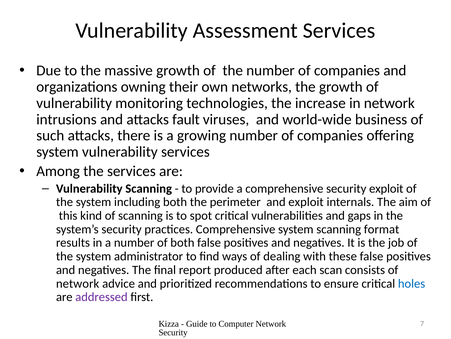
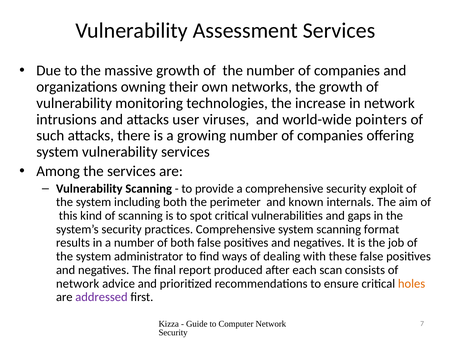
fault: fault -> user (186, 119)
business: business -> pointers (381, 119)
and exploit: exploit -> known (306, 202)
holes colour: blue -> orange (412, 283)
